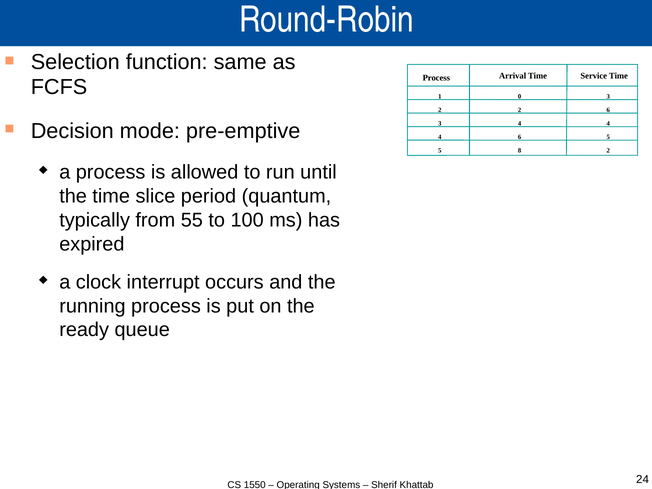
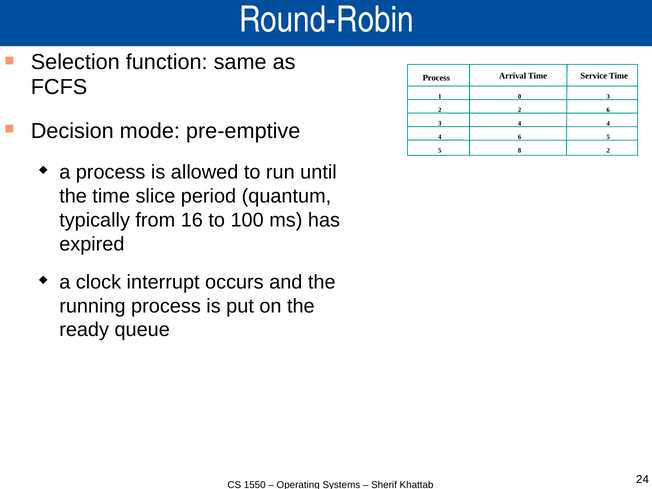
55: 55 -> 16 (192, 220)
